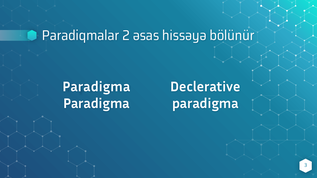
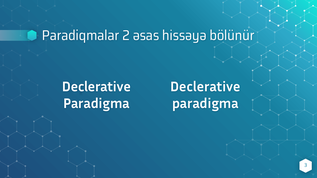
Paradigma: Paradigma -> Declerative (96, 87)
